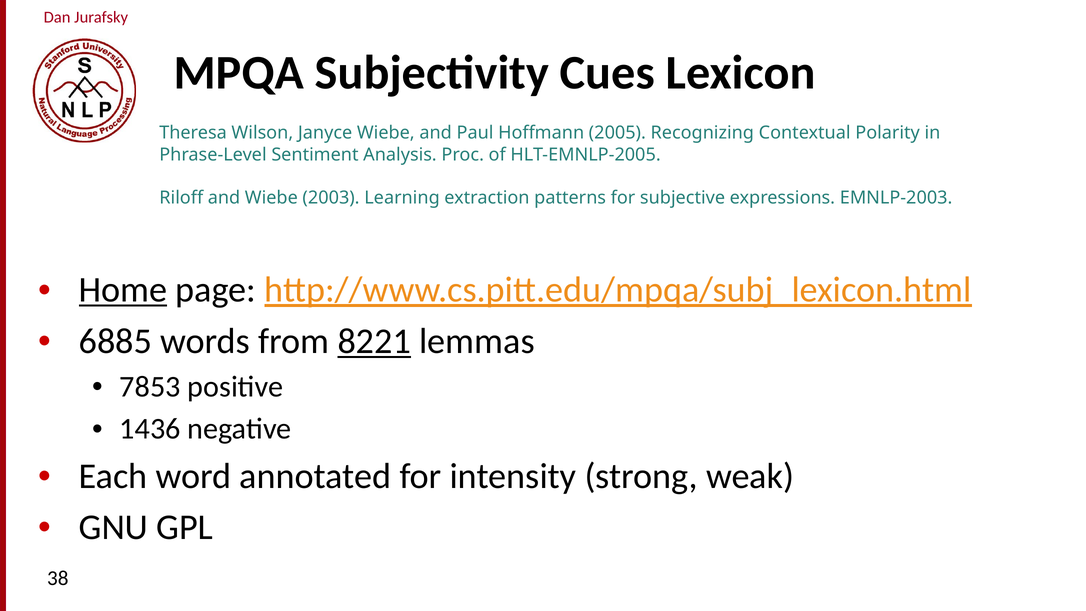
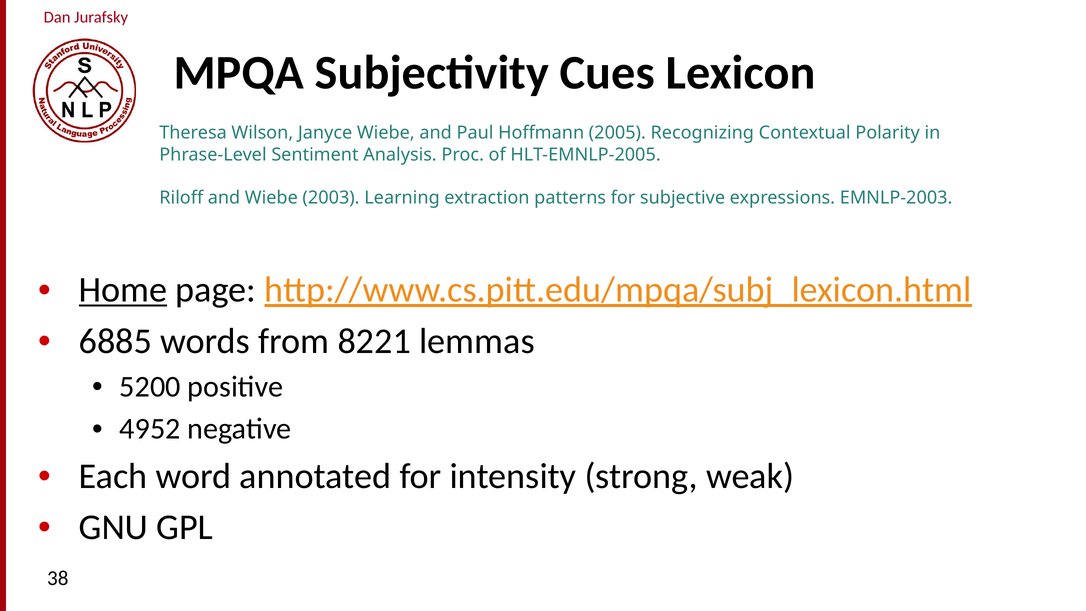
8221 underline: present -> none (374, 341)
7853: 7853 -> 5200 (150, 387)
1436: 1436 -> 4952 (150, 429)
